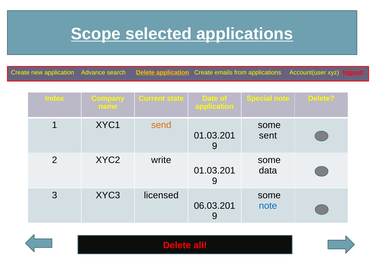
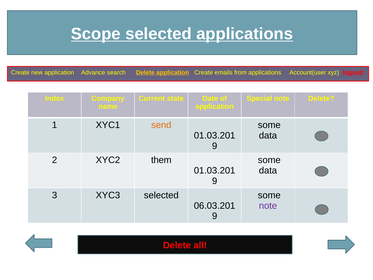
sent: sent -> data (268, 135)
write: write -> them (161, 160)
XYC3 licensed: licensed -> selected (161, 195)
note colour: blue -> purple (268, 205)
